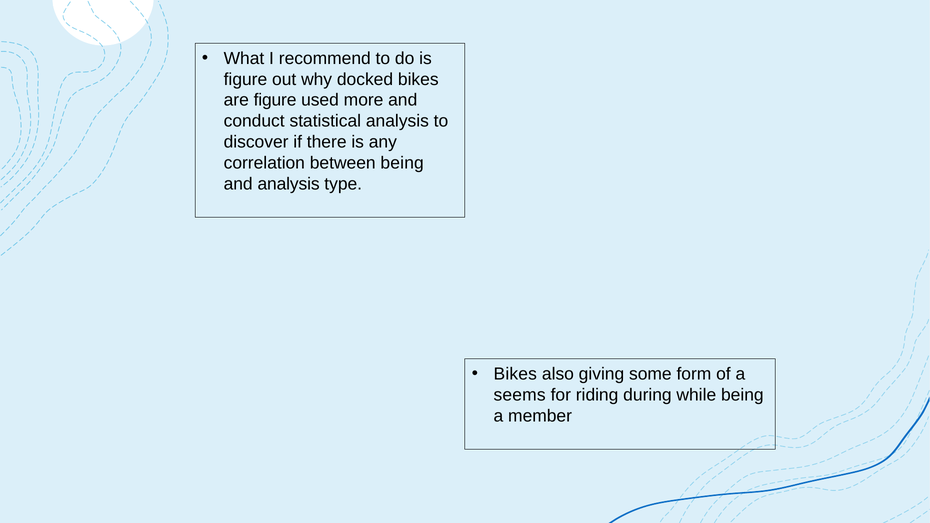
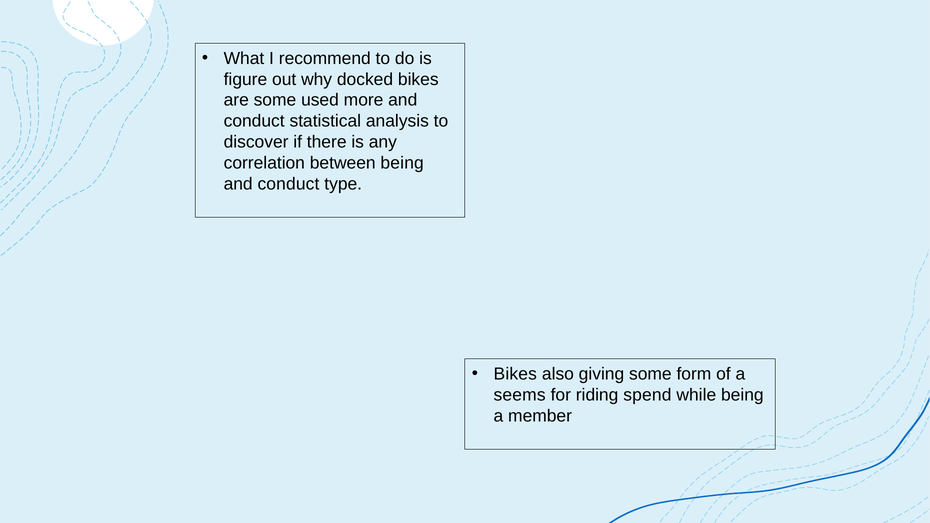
are figure: figure -> some (275, 100)
analysis: analysis -> conduct (288, 184)
during: during -> spend (647, 395)
